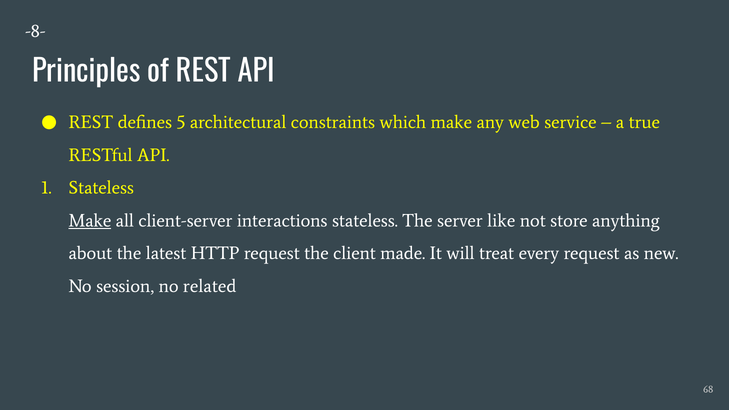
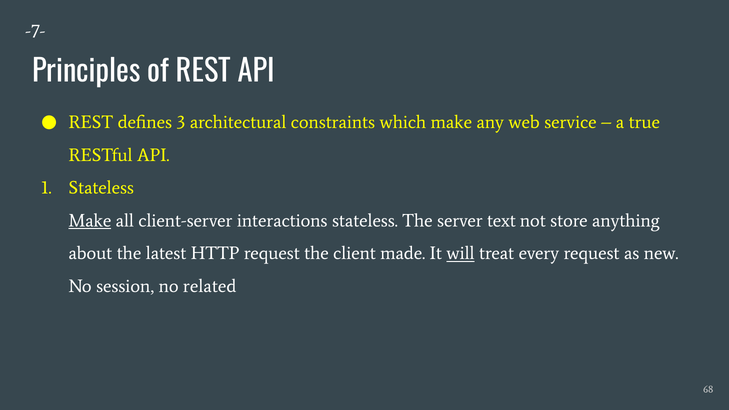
-8-: -8- -> -7- (35, 31)
5: 5 -> 3 (181, 122)
like: like -> text (501, 221)
will underline: none -> present (461, 254)
